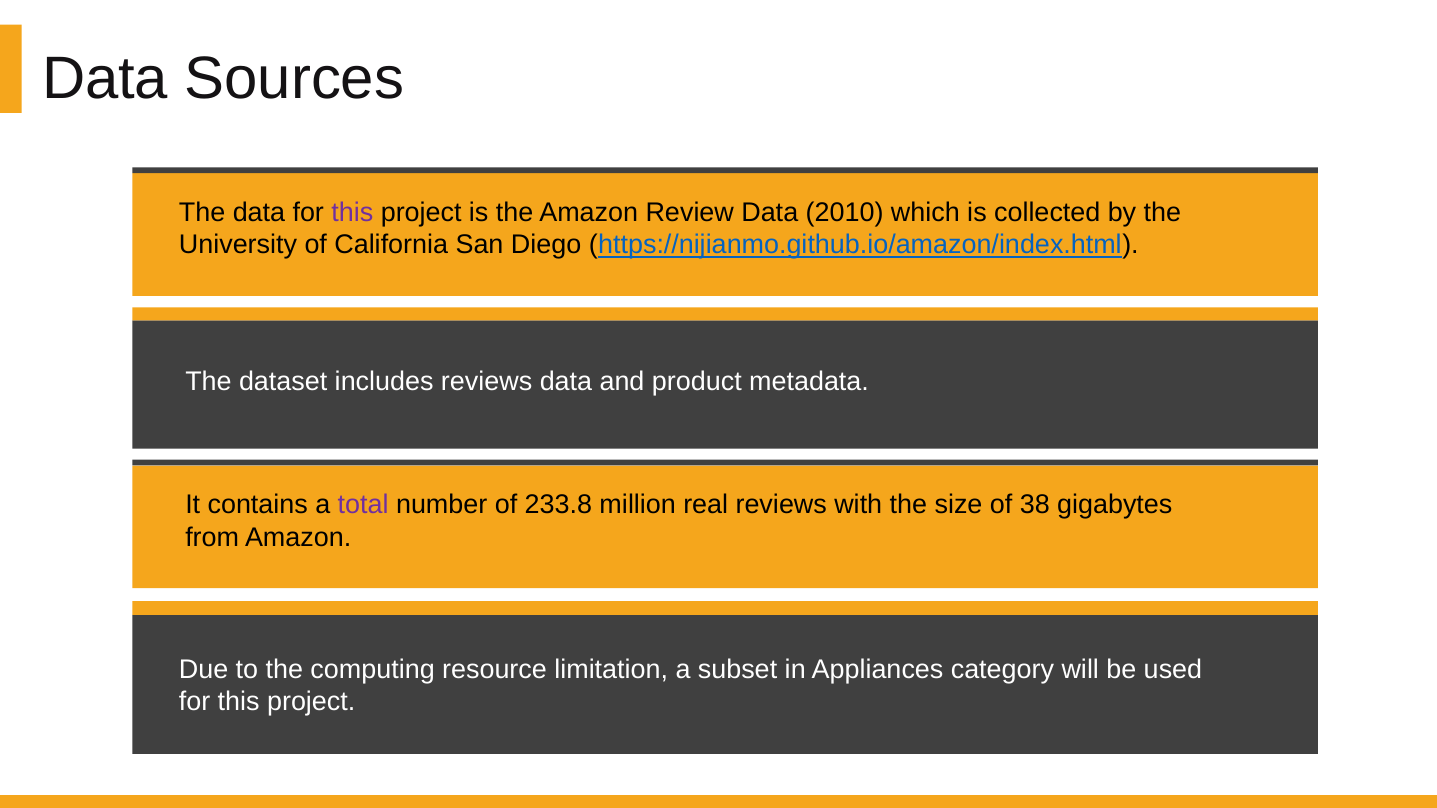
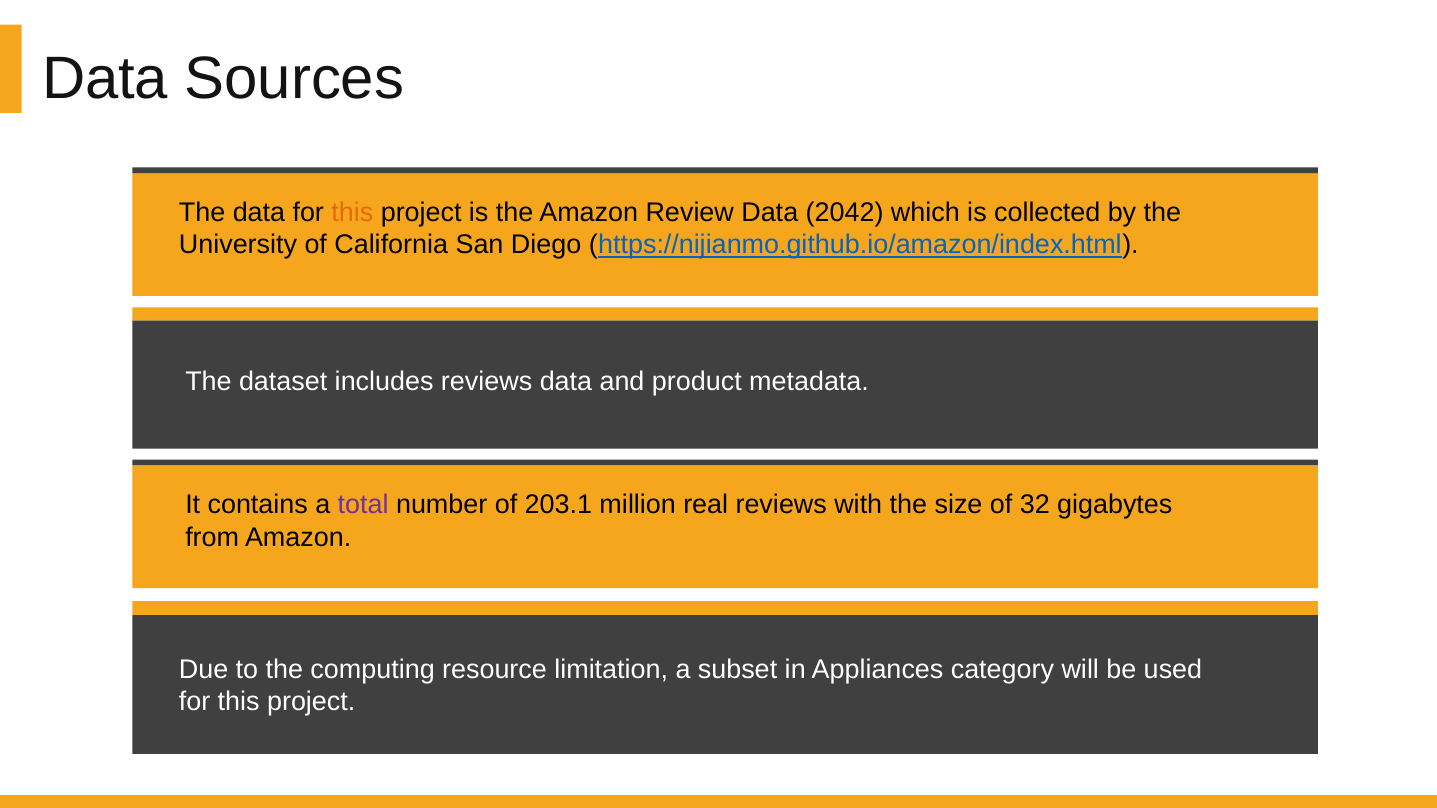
this colour: purple -> orange (352, 213)
2010: 2010 -> 2042 (845, 213)
233.8: 233.8 -> 203.1 (558, 505)
38: 38 -> 32 (1035, 505)
